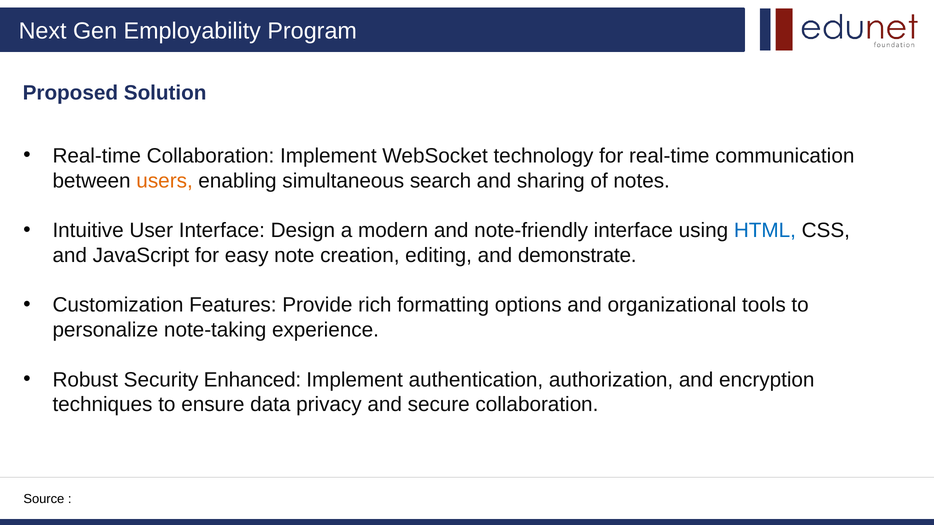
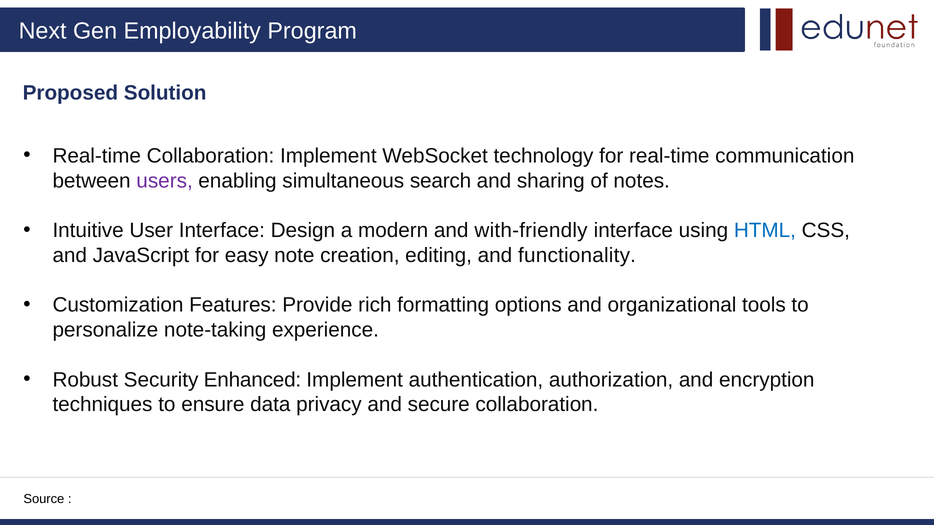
users colour: orange -> purple (165, 181)
note-friendly: note-friendly -> with-friendly (531, 231)
demonstrate: demonstrate -> functionality (577, 256)
